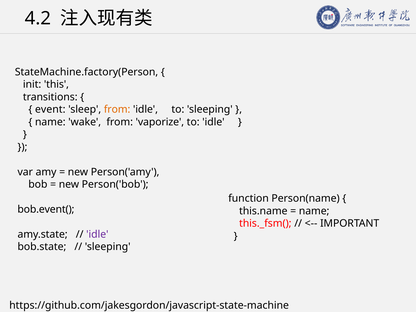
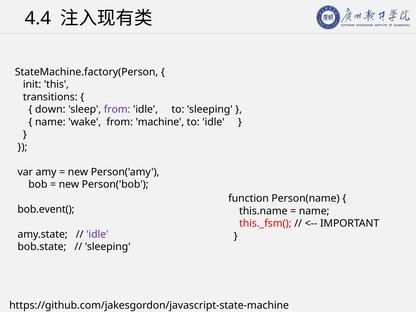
4.2: 4.2 -> 4.4 (38, 18)
event: event -> down (50, 110)
from colour: orange -> purple (117, 110)
vaporize: vaporize -> machine (160, 122)
